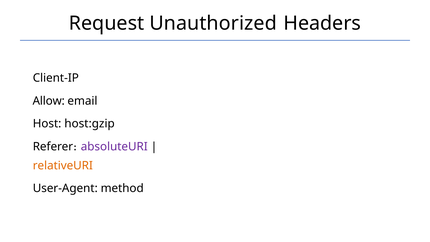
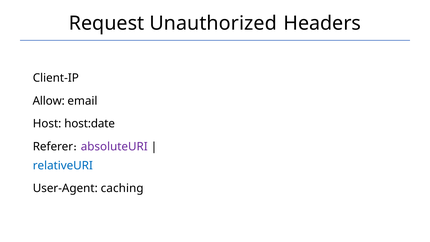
host:gzip: host:gzip -> host:date (90, 124)
relativeURI colour: orange -> blue (63, 165)
method: method -> caching (122, 188)
